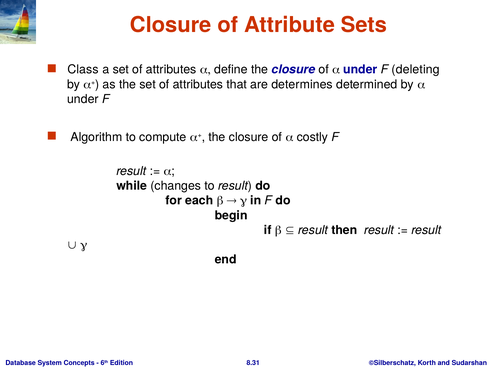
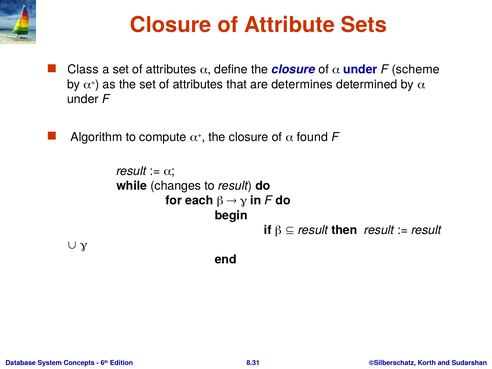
deleting: deleting -> scheme (416, 70)
costly: costly -> found (312, 137)
